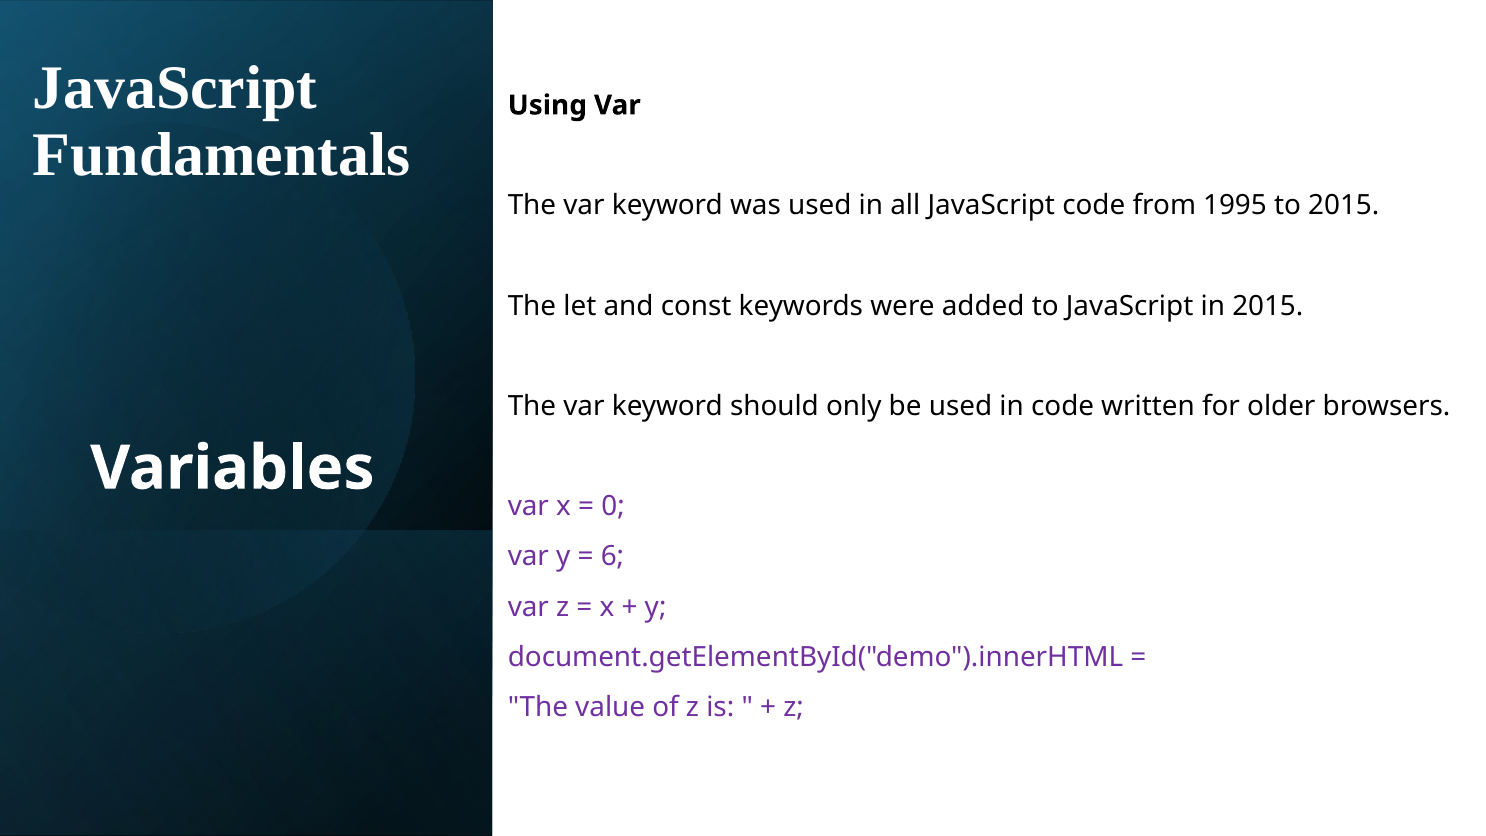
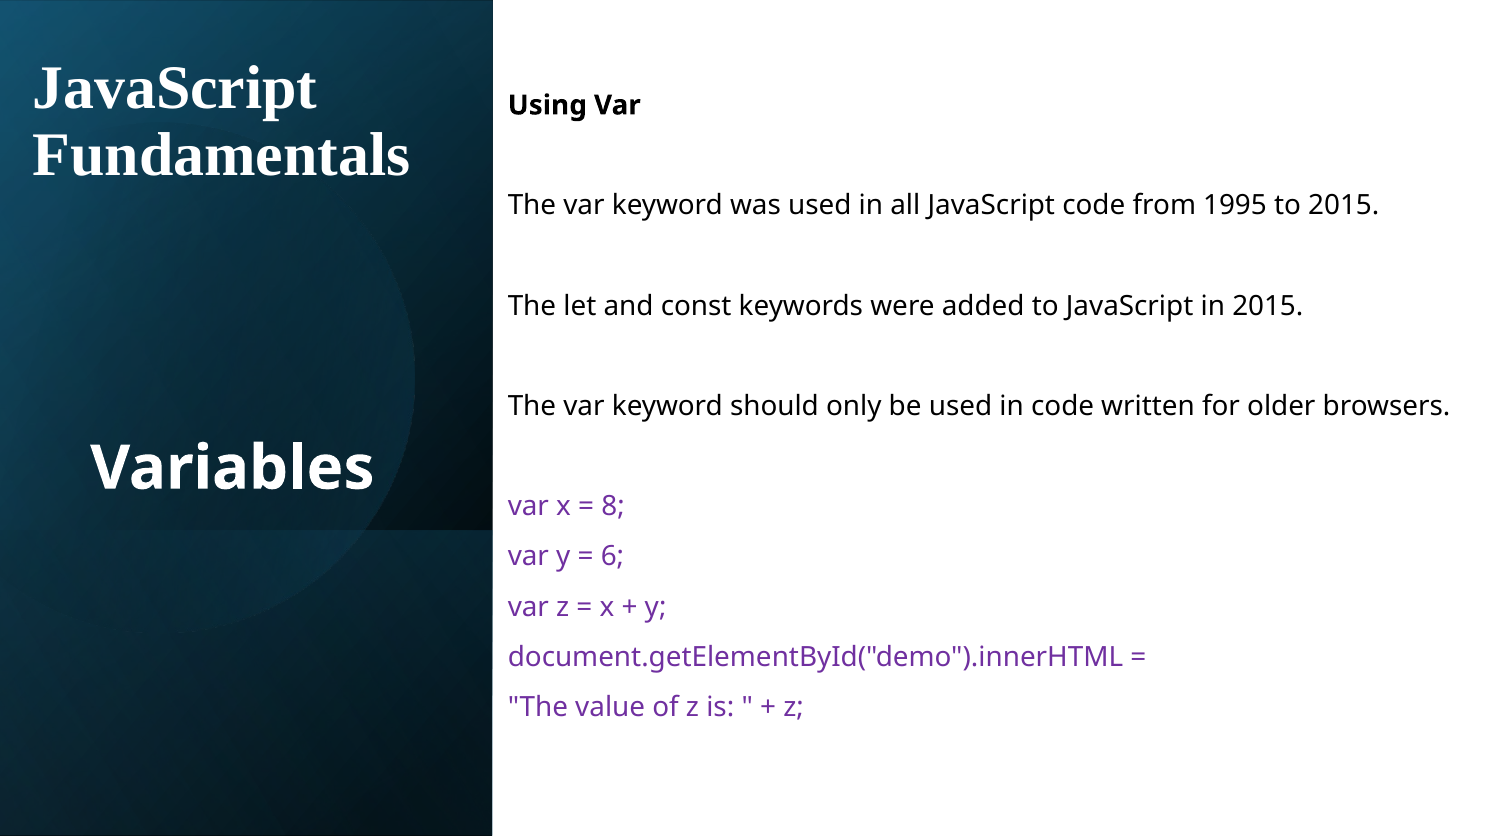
0: 0 -> 8 (613, 506)
